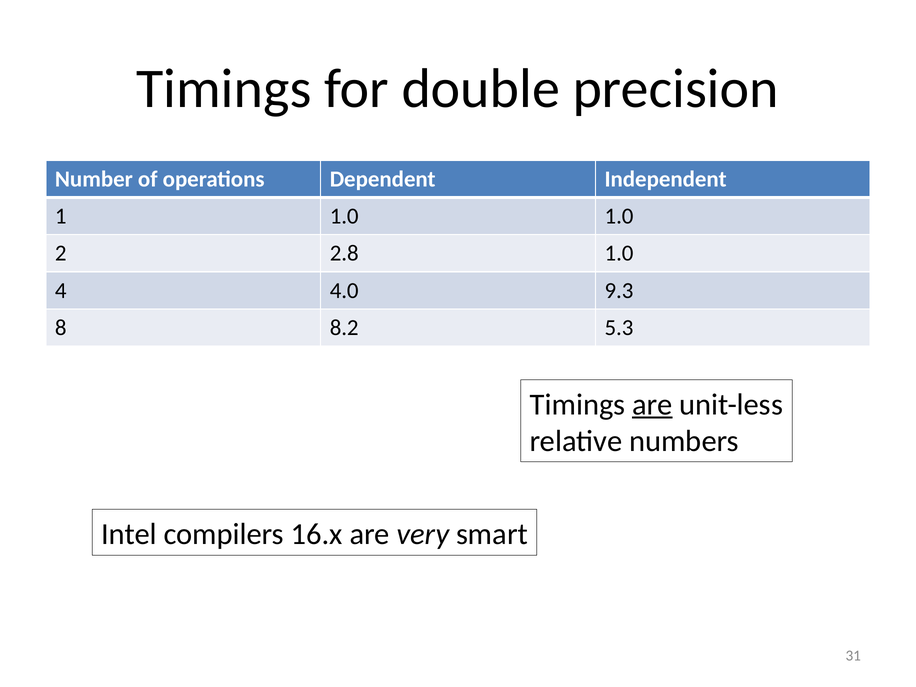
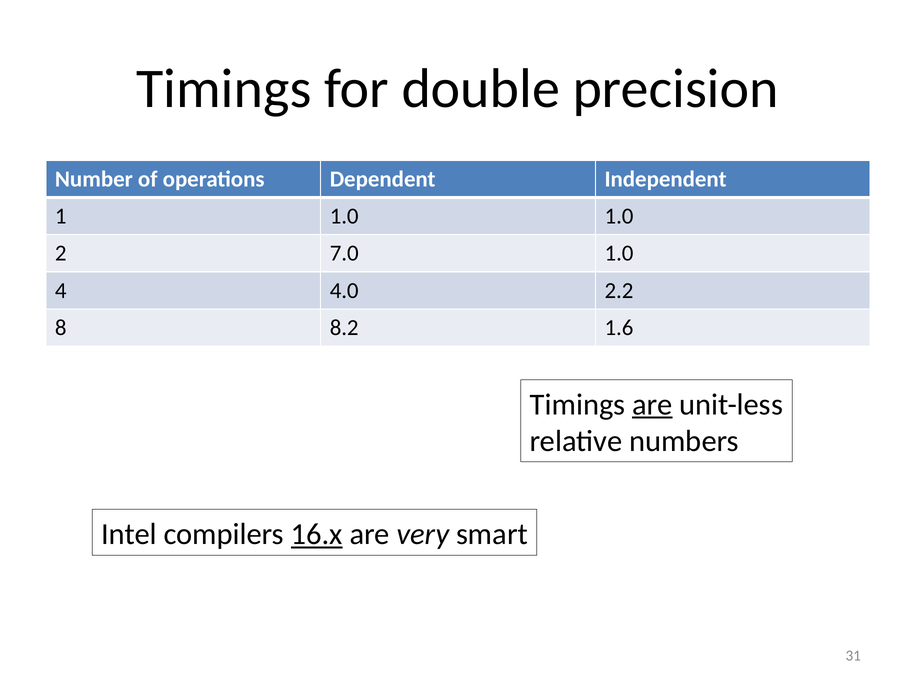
2.8: 2.8 -> 7.0 (344, 253)
9.3: 9.3 -> 2.2 (619, 291)
5.3: 5.3 -> 1.6 (619, 328)
16.x underline: none -> present (317, 534)
